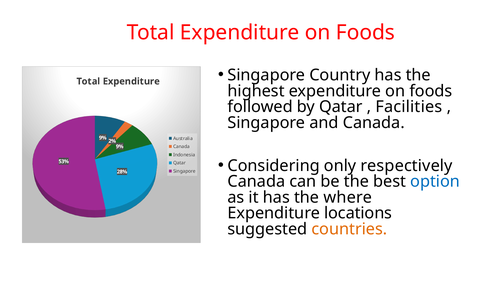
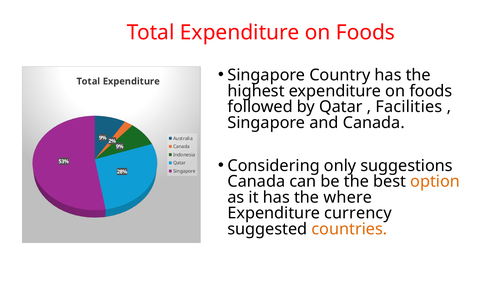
respectively: respectively -> suggestions (407, 165)
option colour: blue -> orange (435, 181)
locations: locations -> currency (358, 213)
